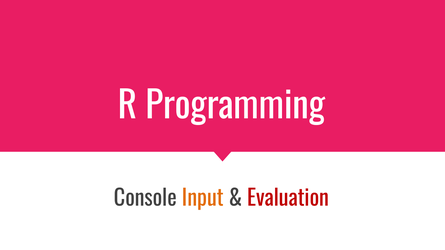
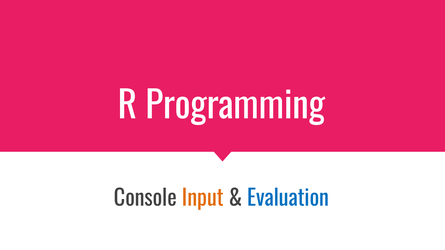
Evaluation colour: red -> blue (288, 199)
